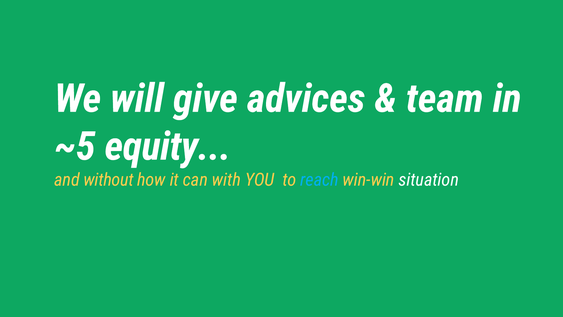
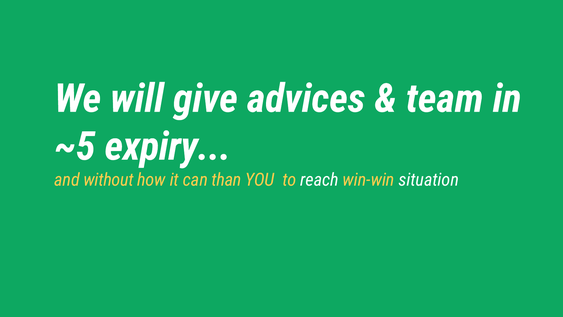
equity: equity -> expiry (168, 146)
with: with -> than (227, 180)
reach colour: light blue -> white (319, 180)
